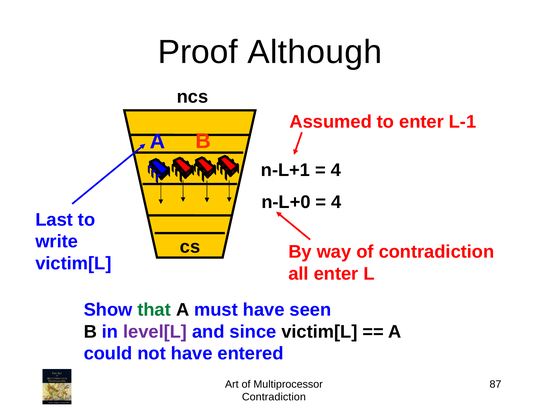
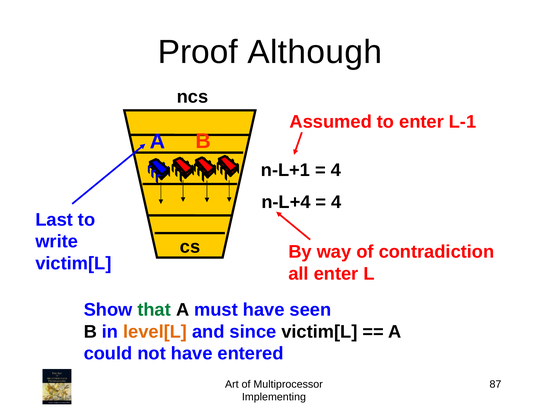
n-L+0: n-L+0 -> n-L+4 (286, 202)
level[L colour: purple -> orange (155, 332)
Contradiction: Contradiction -> Implementing (274, 397)
